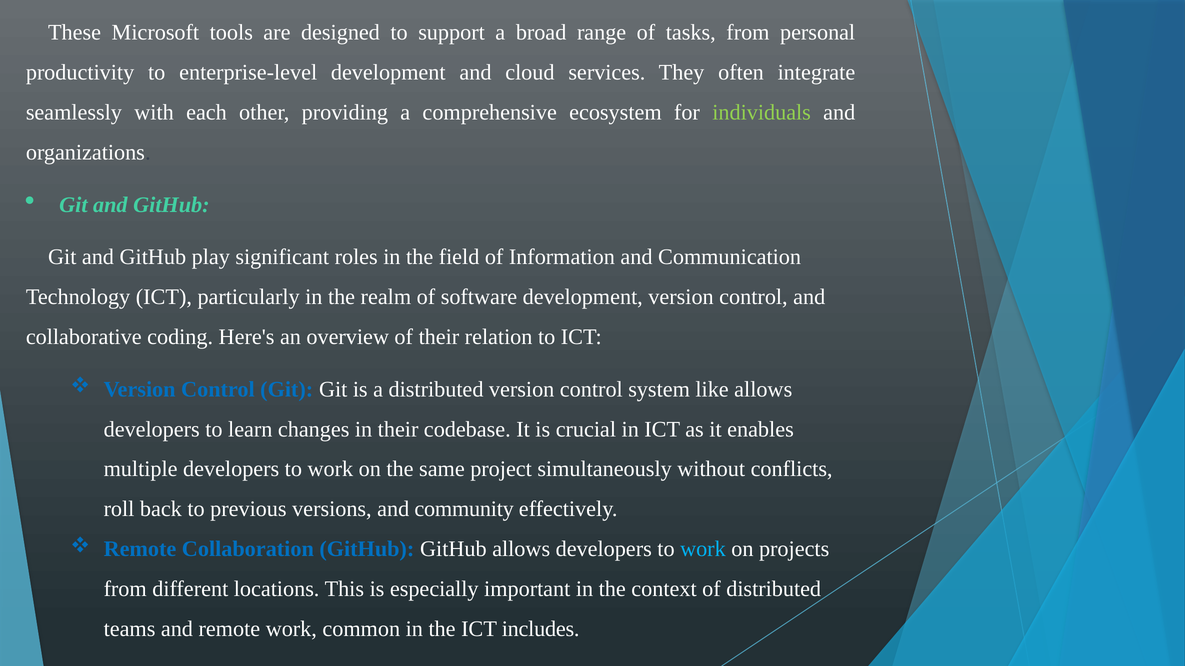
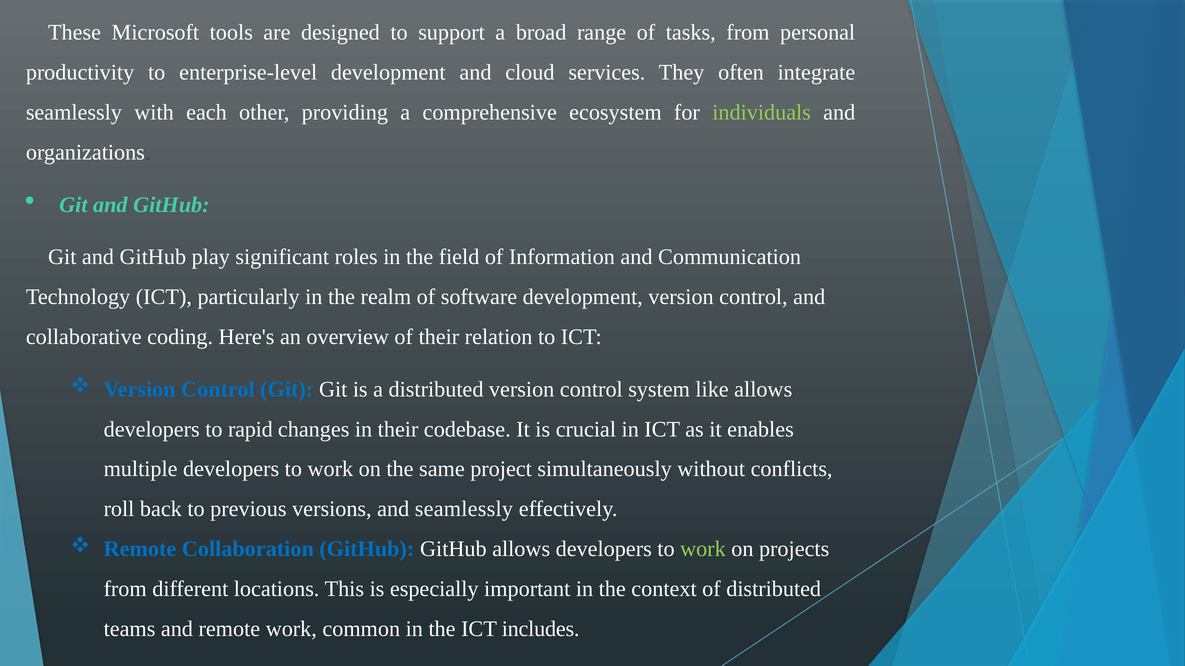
learn: learn -> rapid (250, 430)
and community: community -> seamlessly (464, 510)
work colour: light blue -> light green (703, 550)
